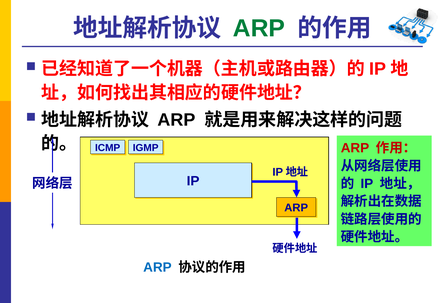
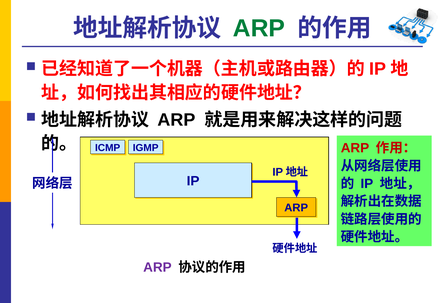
ARP colour: blue -> purple (157, 268)
